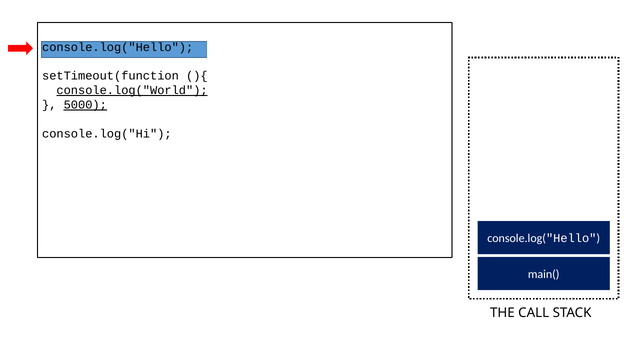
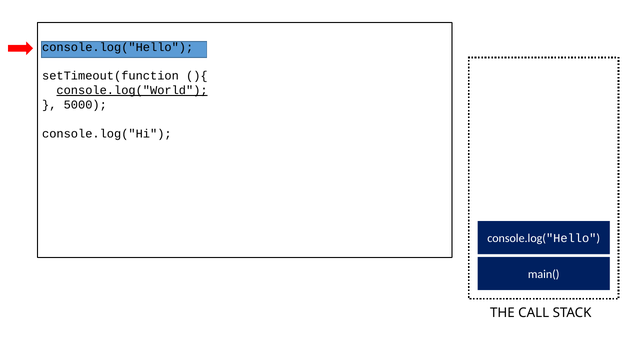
5000 underline: present -> none (85, 105)
